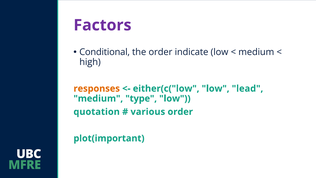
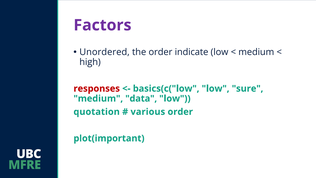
Conditional: Conditional -> Unordered (105, 52)
responses colour: orange -> red (97, 88)
either(c("low: either(c("low -> basics(c("low (166, 88)
lead: lead -> sure (248, 88)
type: type -> data (141, 98)
